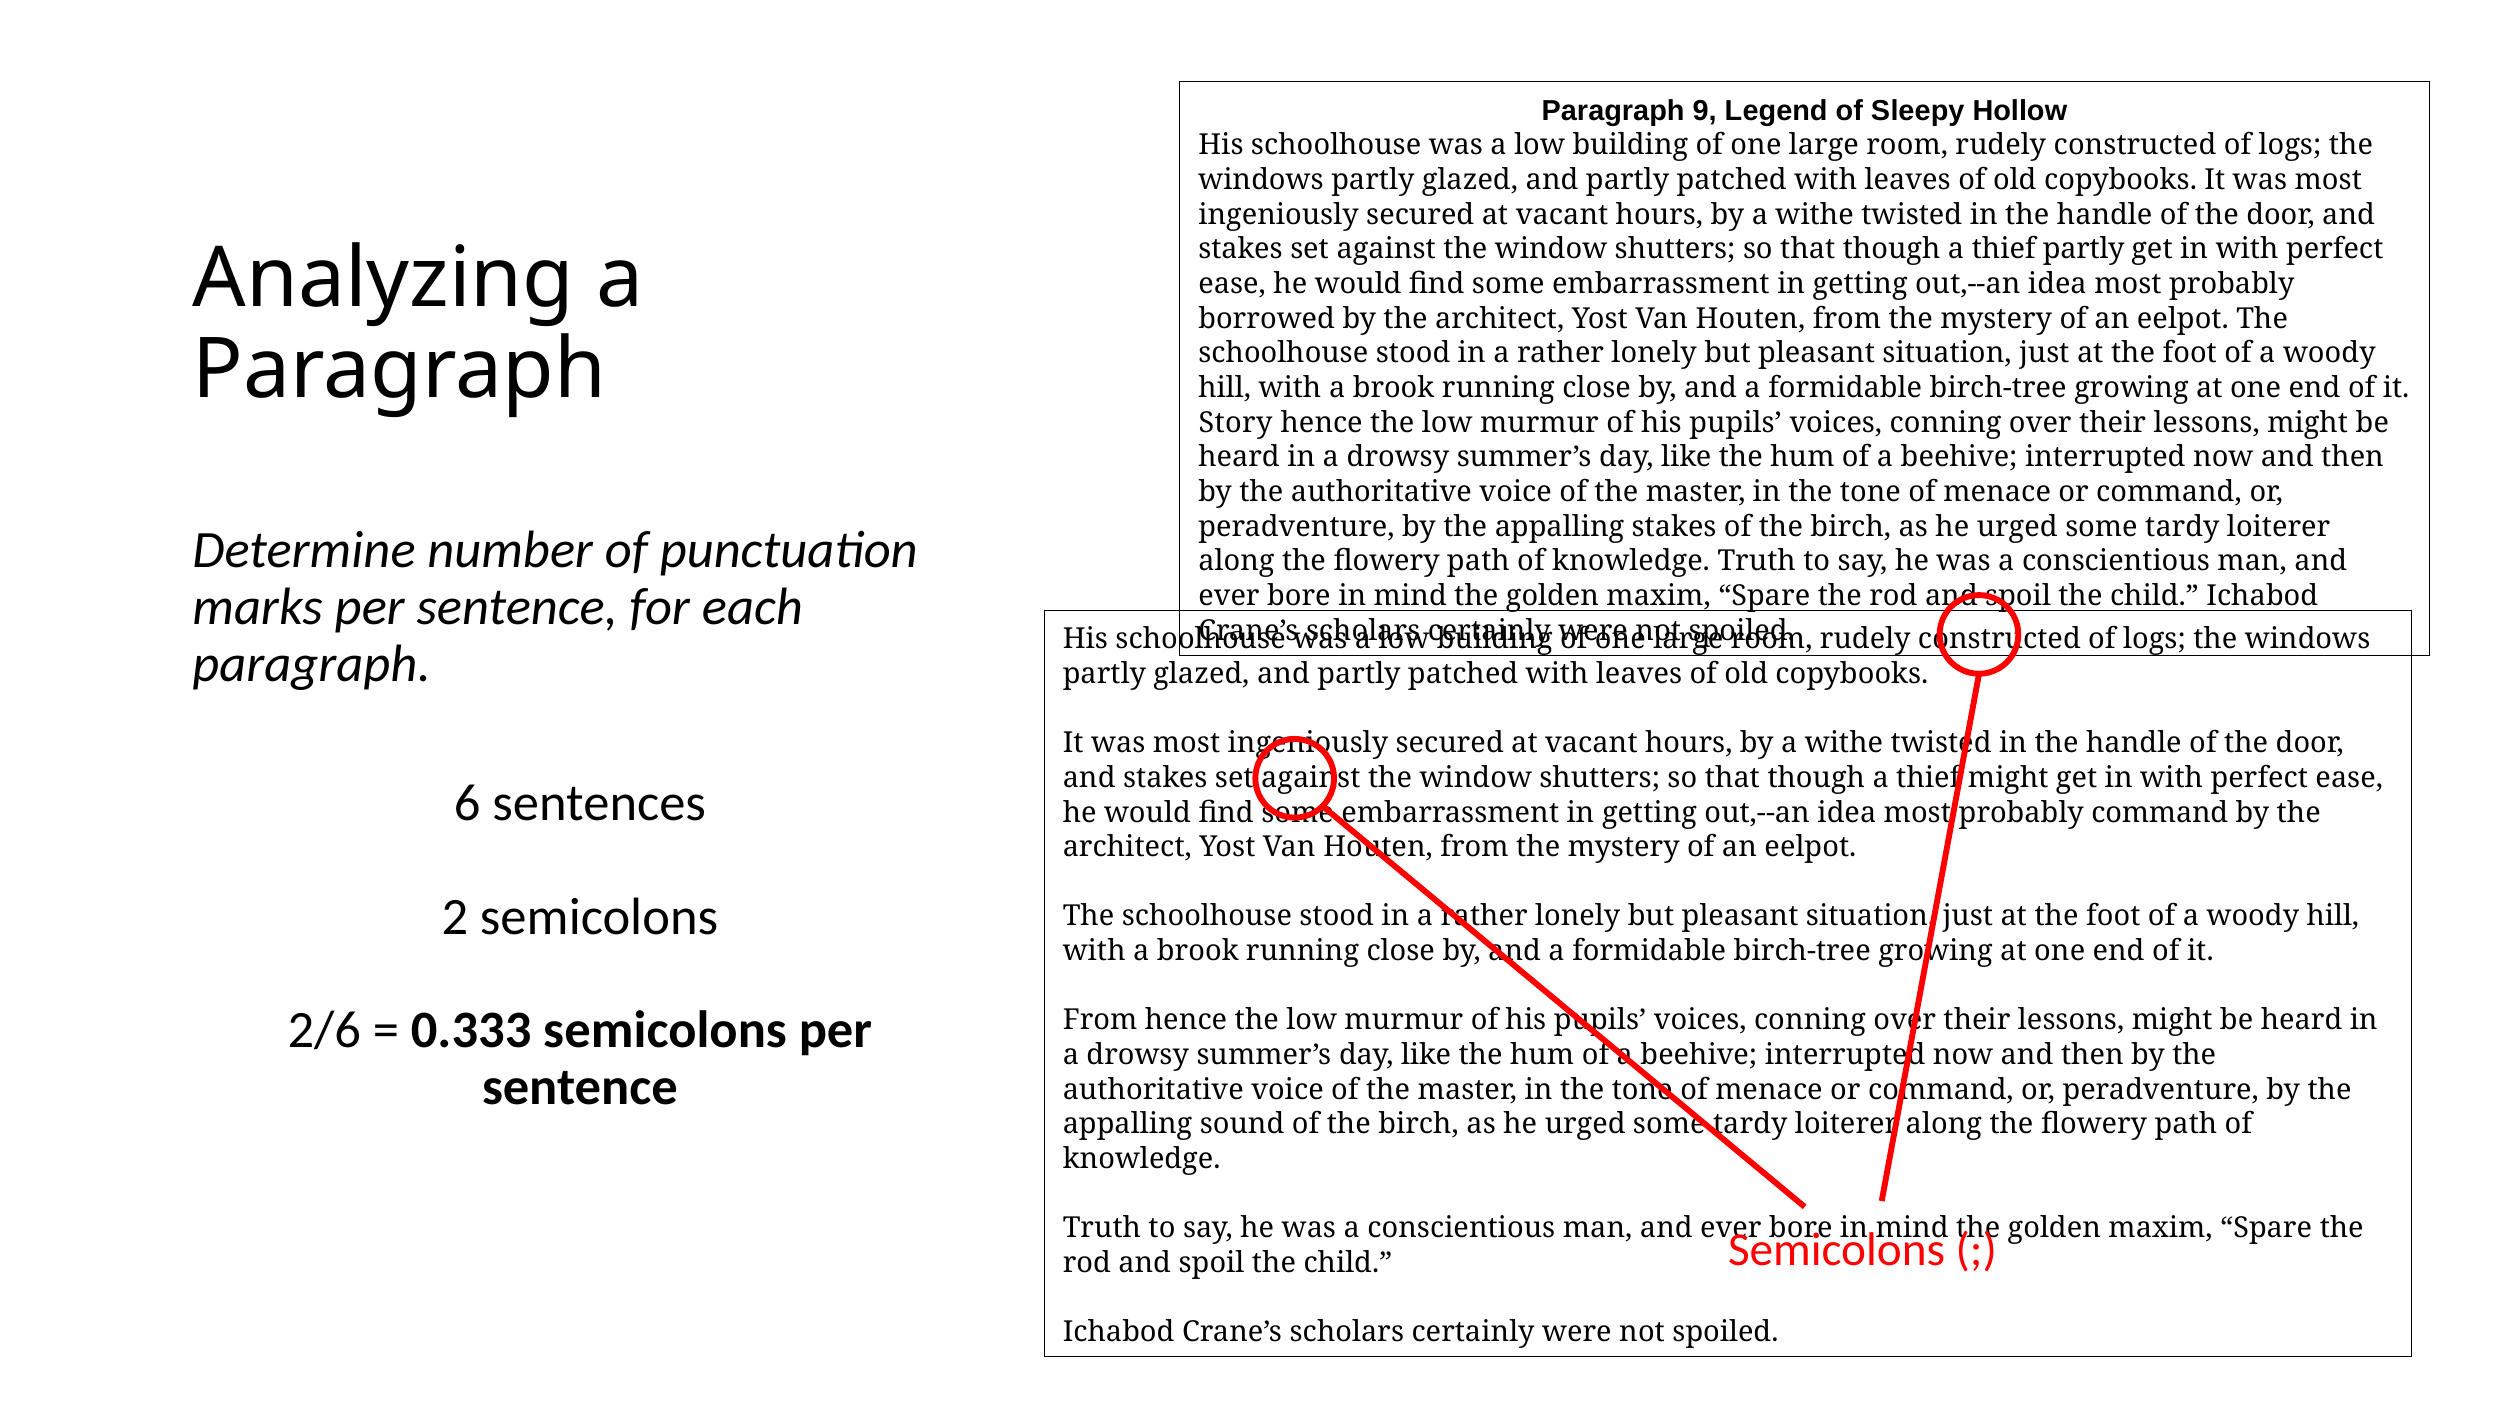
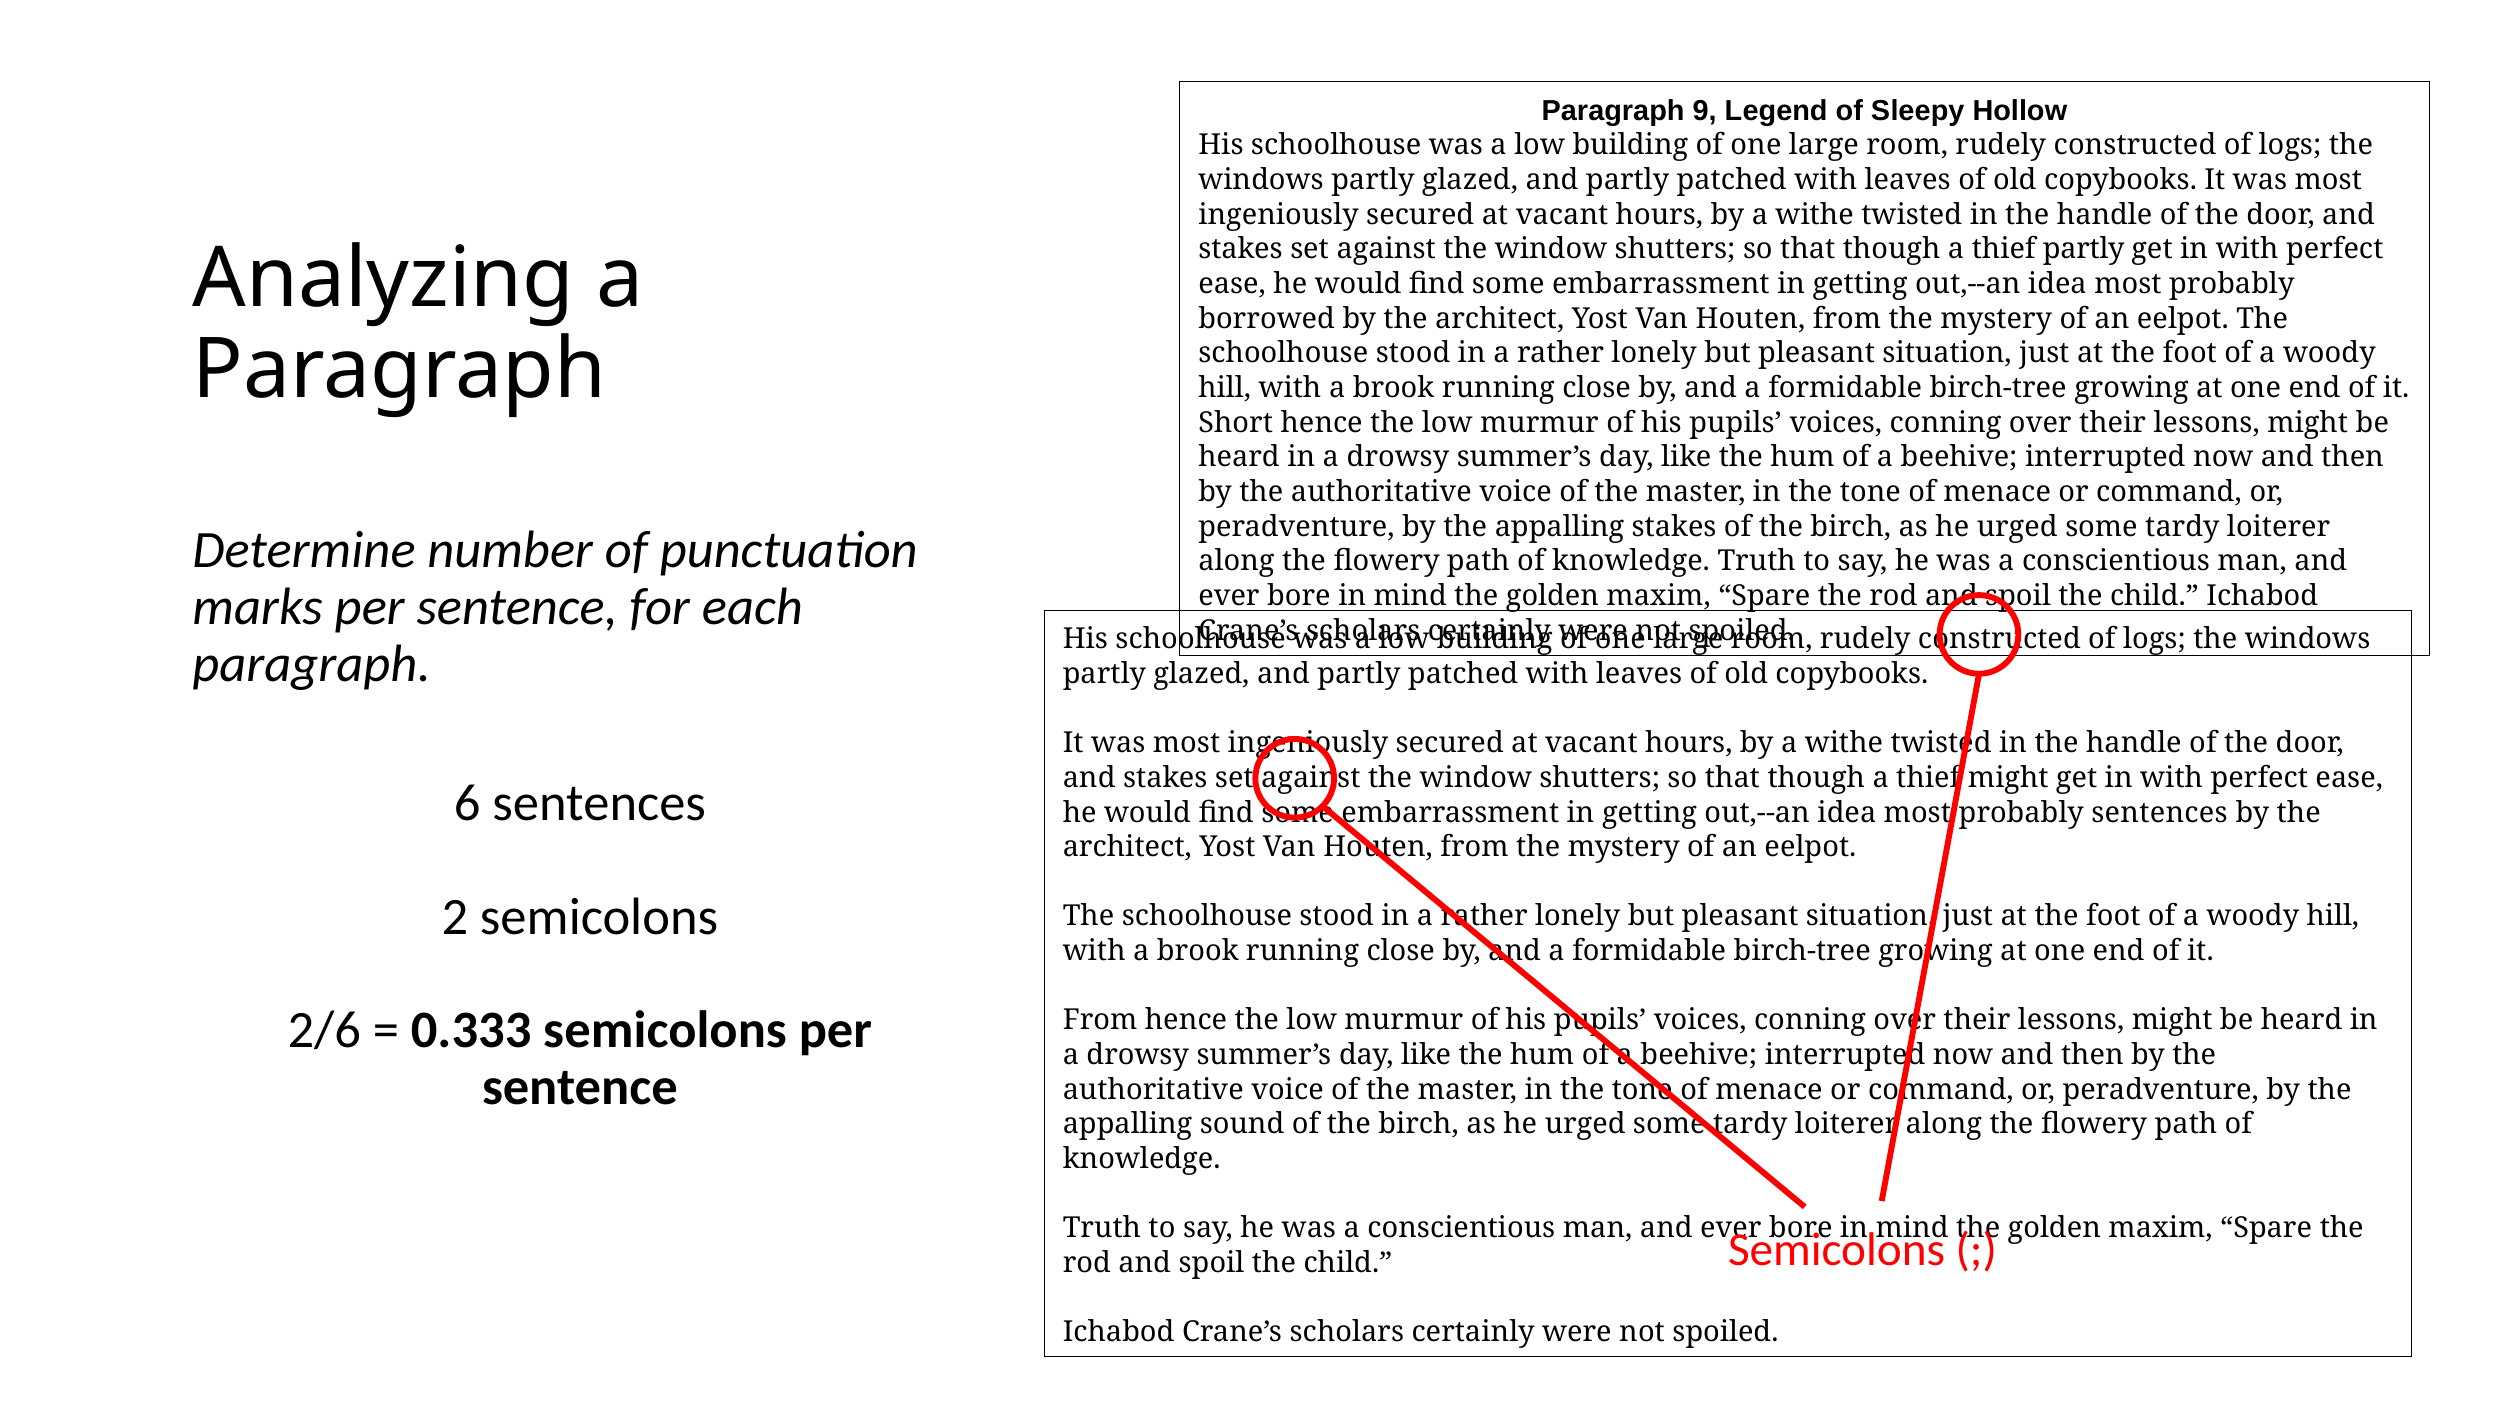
Story: Story -> Short (1236, 423)
probably command: command -> sentences (2160, 813)
